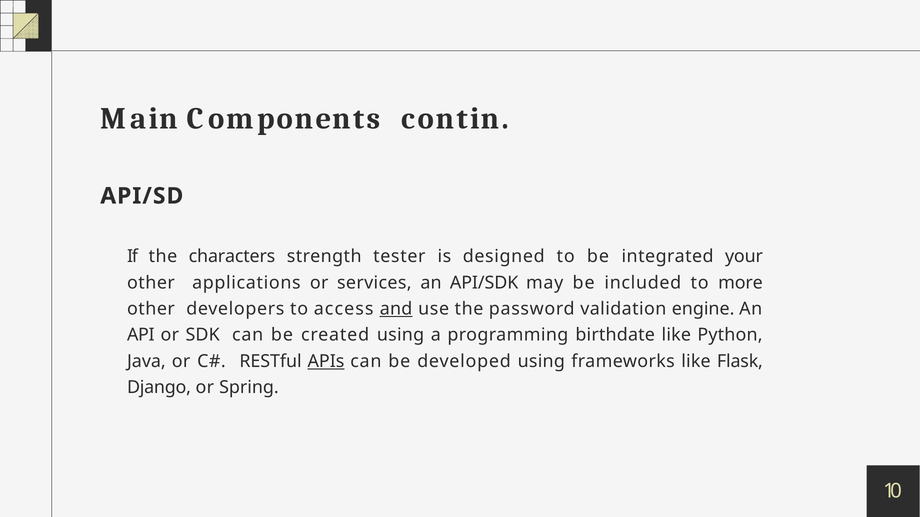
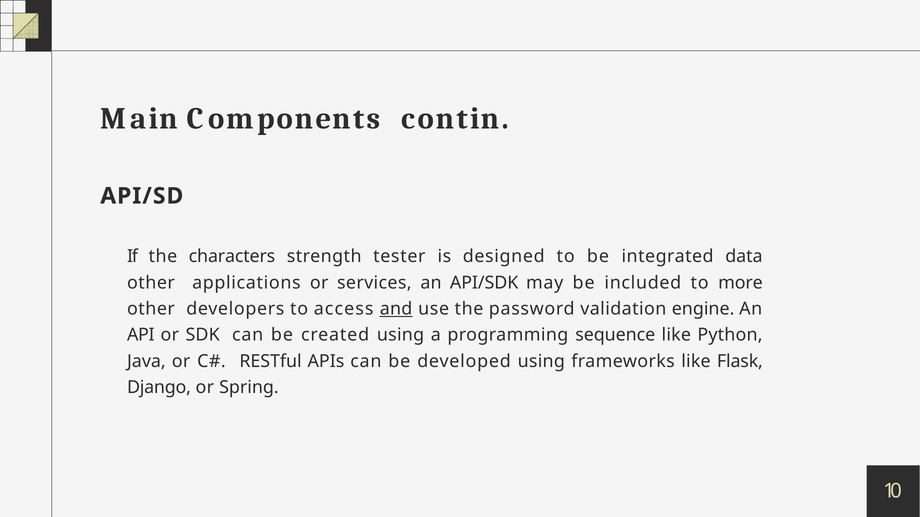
your: your -> data (744, 257)
birthdate: birthdate -> sequence (615, 335)
APIs underline: present -> none (326, 361)
